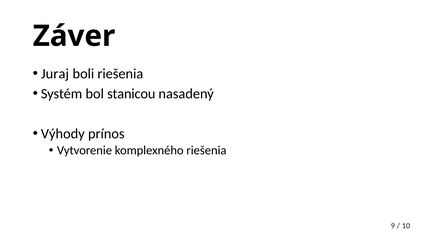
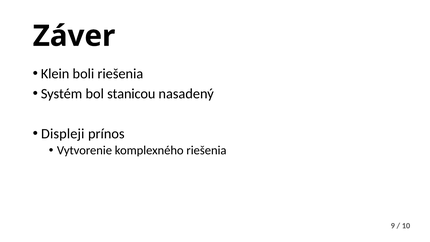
Juraj: Juraj -> Klein (55, 74)
Výhody: Výhody -> Displeji (63, 134)
